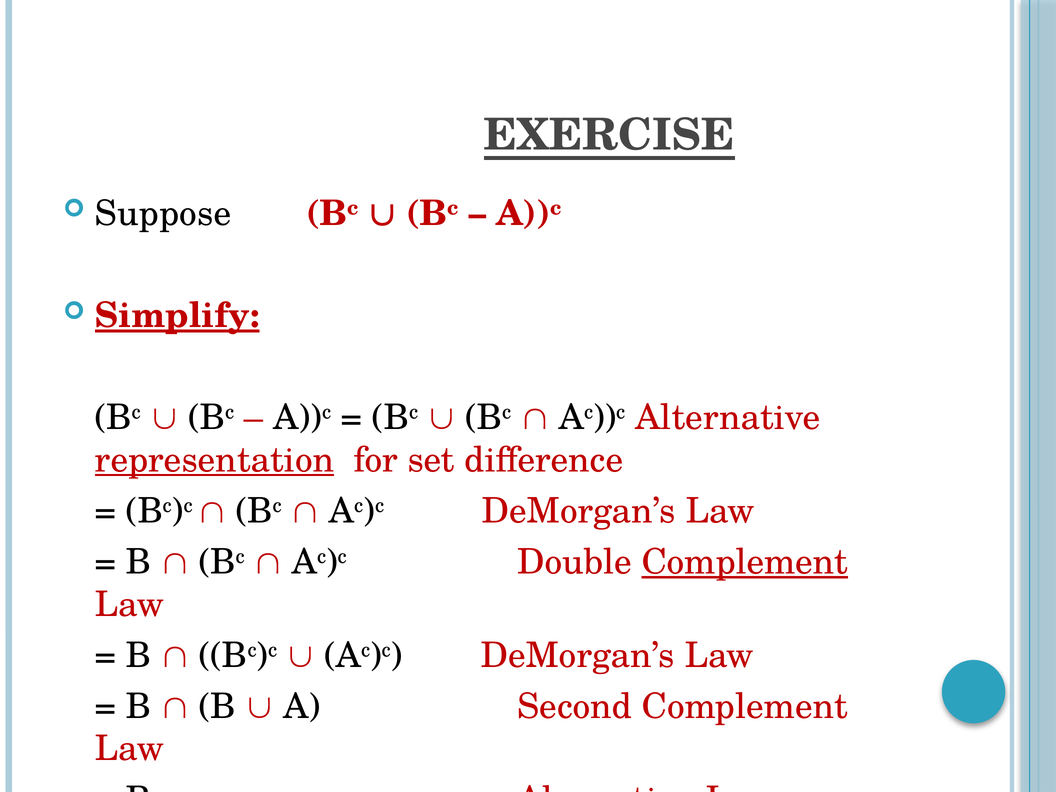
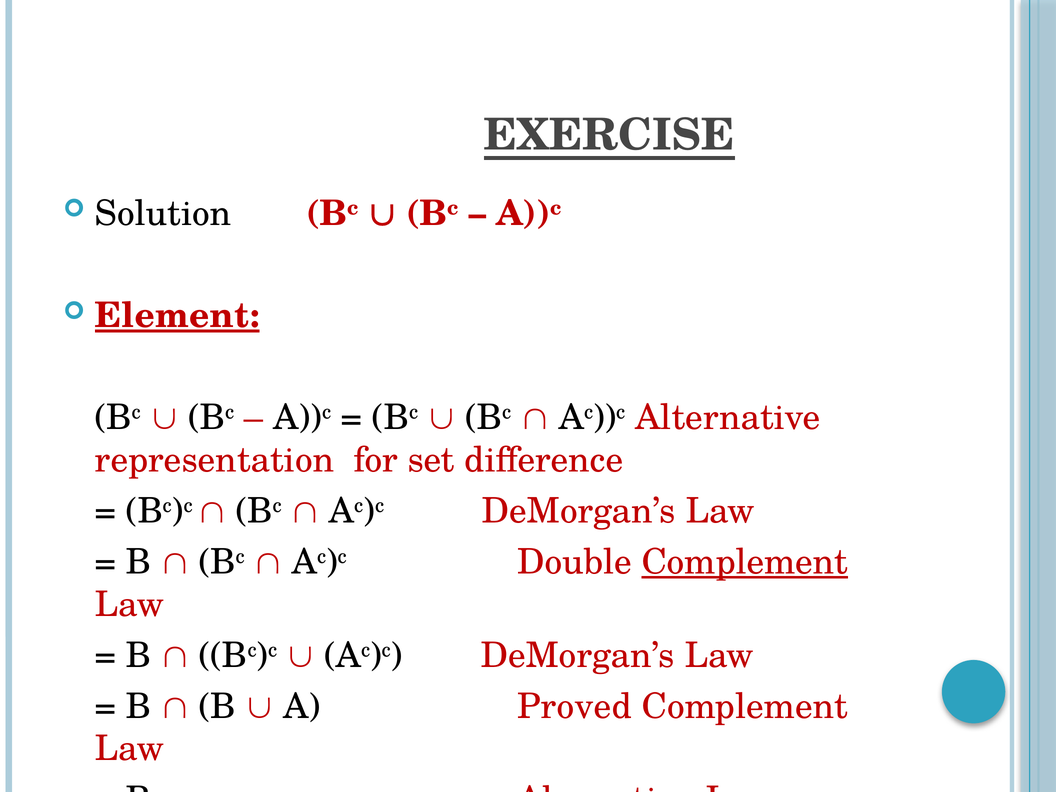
Suppose: Suppose -> Solution (163, 214)
Simplify: Simplify -> Element (177, 316)
representation underline: present -> none (215, 460)
Second: Second -> Proved (575, 707)
